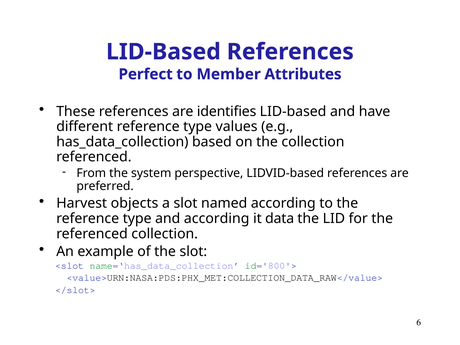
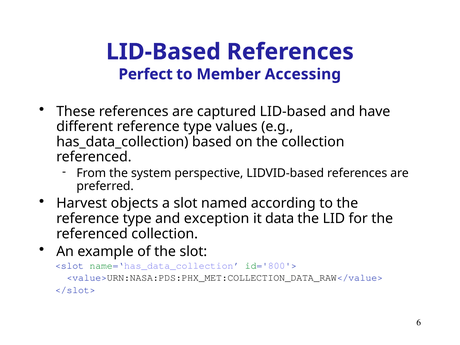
Attributes: Attributes -> Accessing (303, 74)
identifies: identifies -> captured (227, 111)
and according: according -> exception (217, 219)
